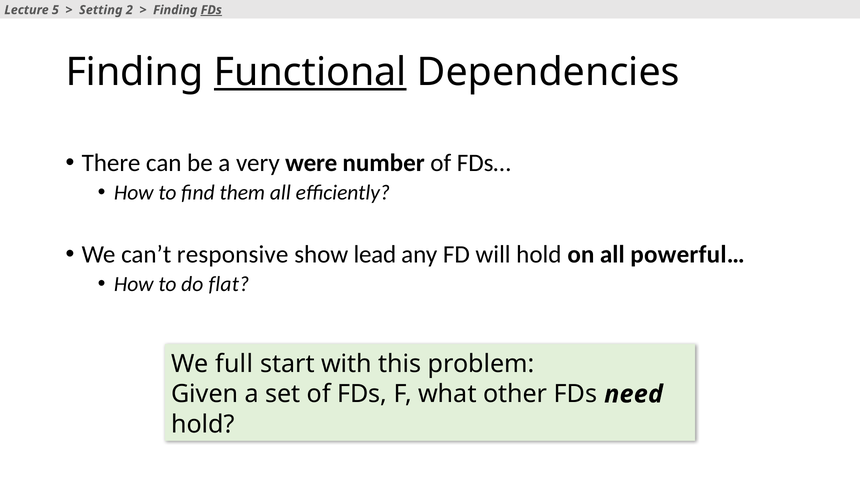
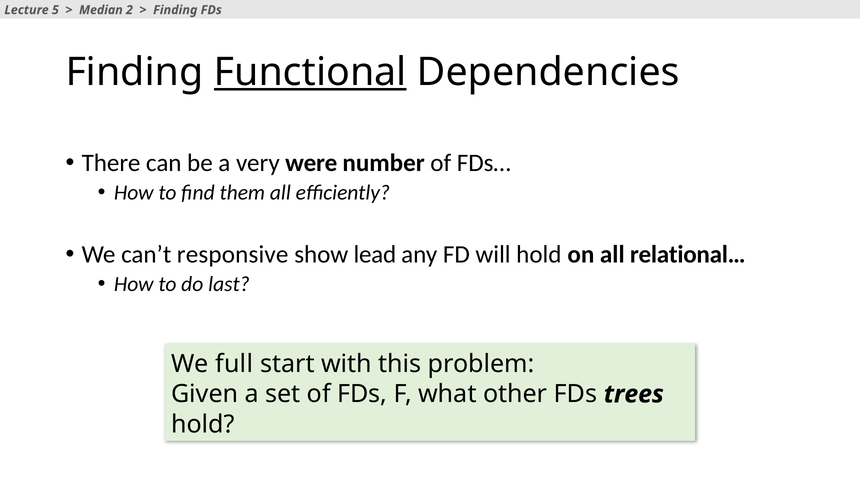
Setting: Setting -> Median (101, 10)
FDs underline: present -> none (211, 10)
powerful…: powerful… -> relational… (688, 254)
flat: flat -> last (229, 284)
need: need -> trees (634, 394)
